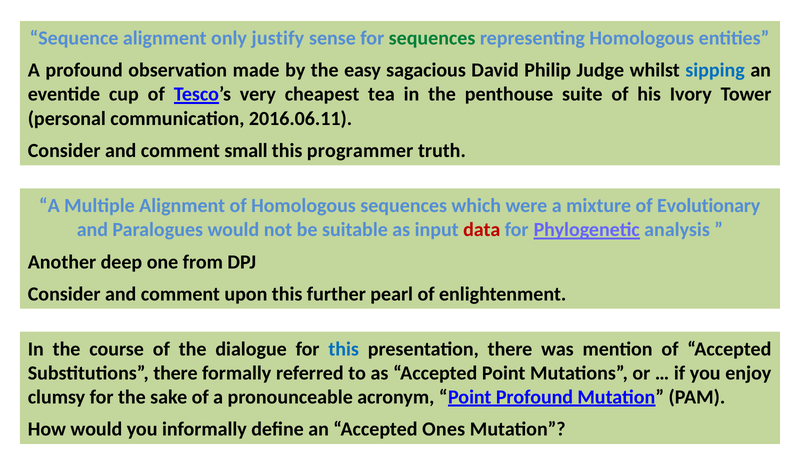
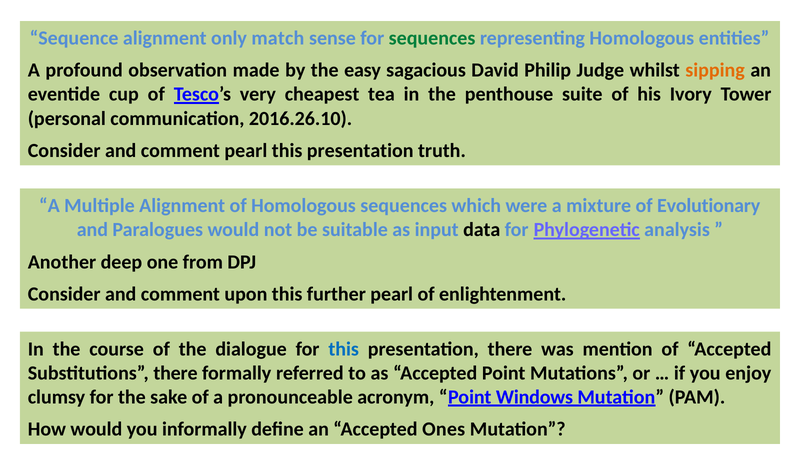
justify: justify -> match (278, 38)
sipping colour: blue -> orange (715, 70)
2016.06.11: 2016.06.11 -> 2016.26.10 (301, 119)
comment small: small -> pearl (246, 151)
programmer: programmer -> presentation (360, 151)
data colour: red -> black (482, 230)
Point Profound: Profound -> Windows (534, 397)
